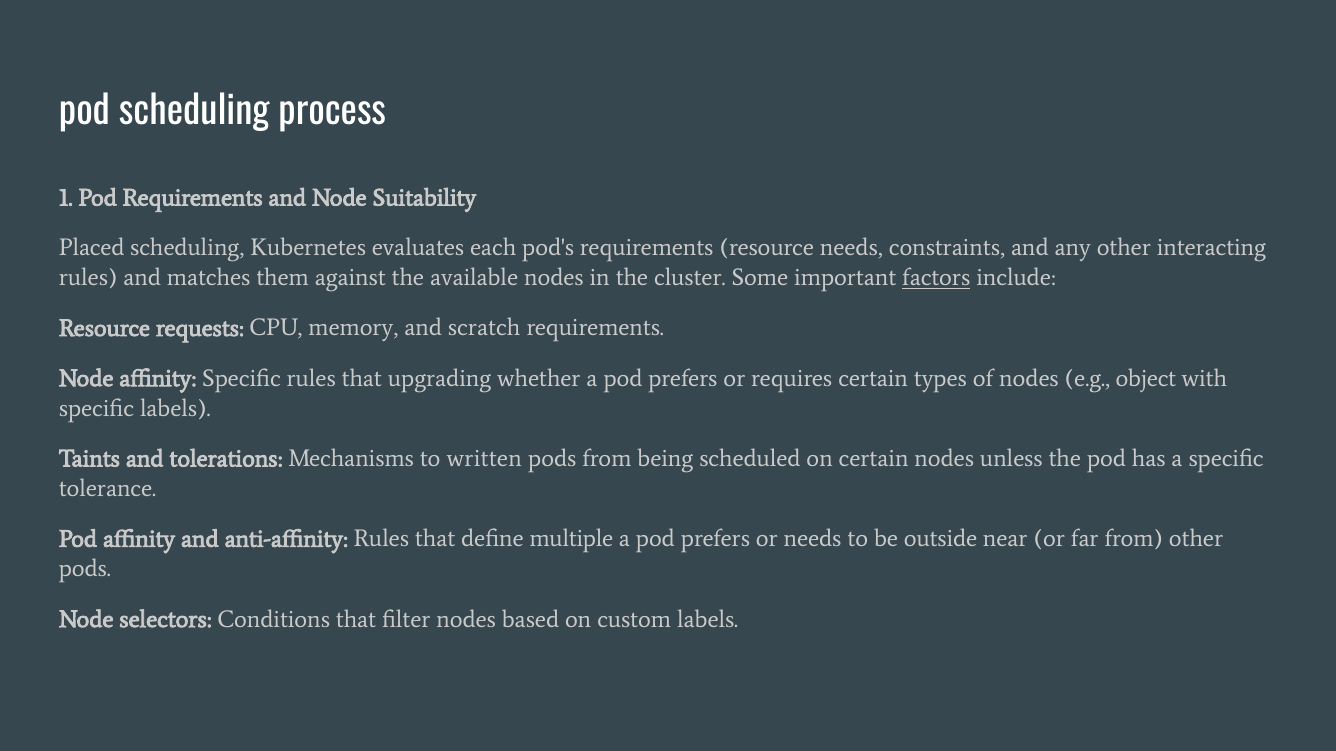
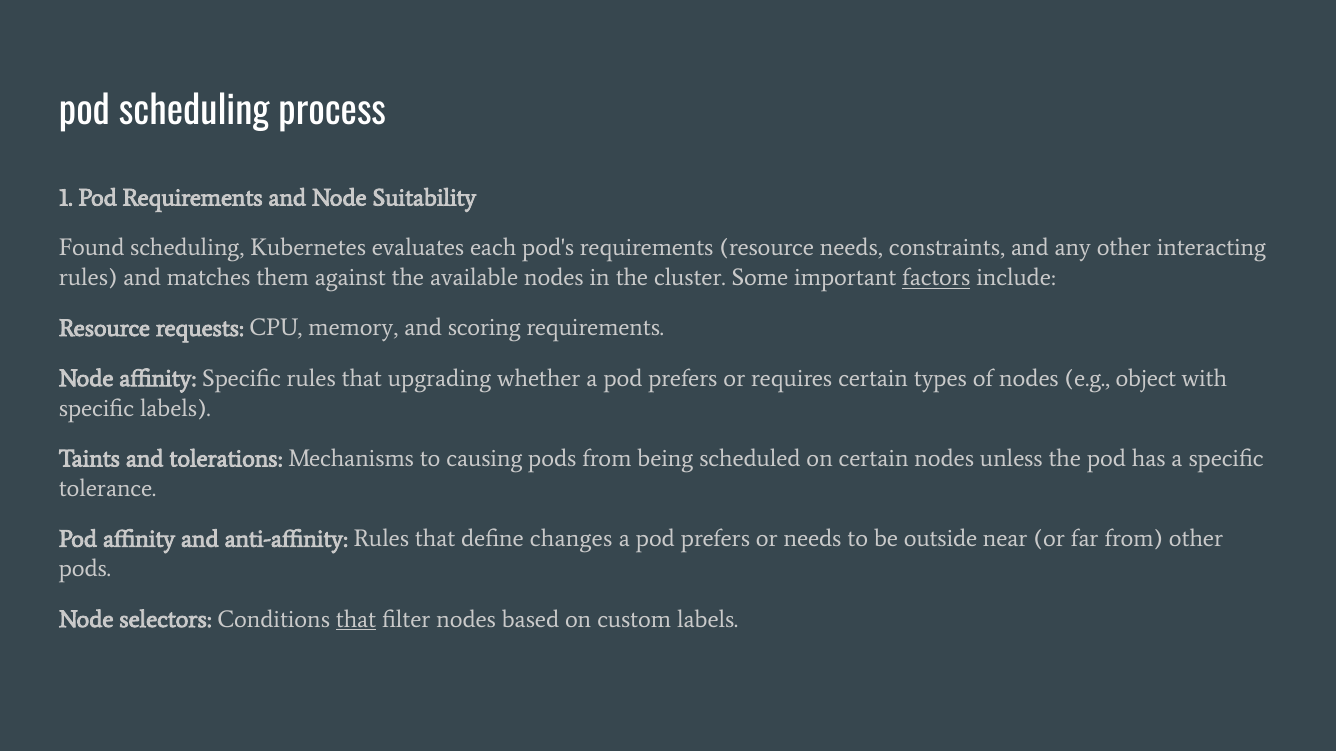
Placed: Placed -> Found (92, 248)
scratch: scratch -> scoring (484, 328)
written: written -> causing (484, 459)
multiple: multiple -> changes (571, 539)
that underline: none -> present (356, 620)
